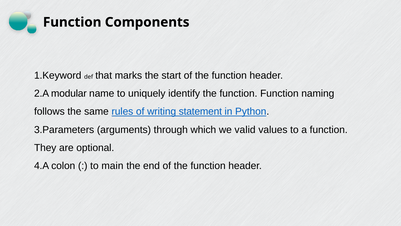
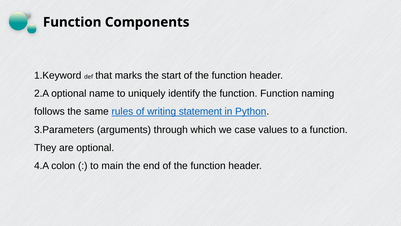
modular: modular -> optional (69, 93)
valid: valid -> case (245, 129)
